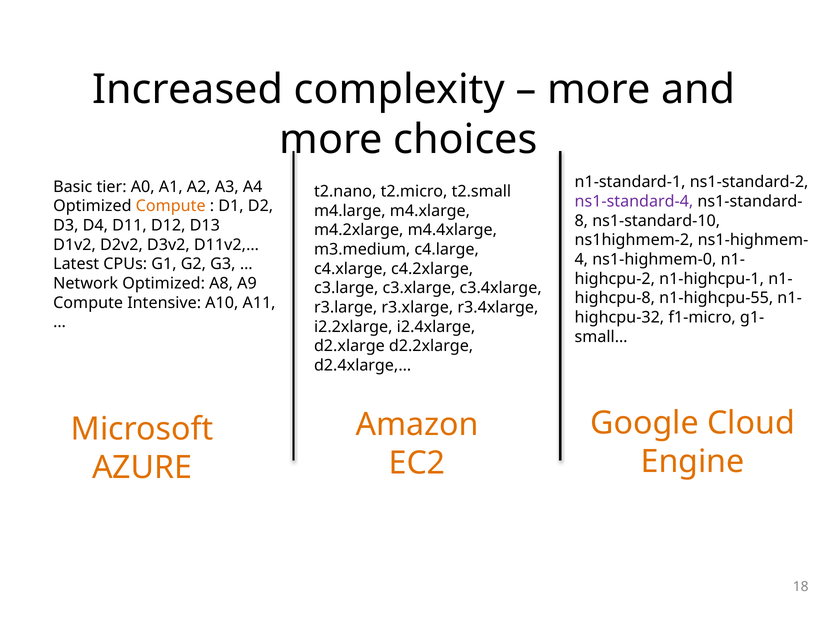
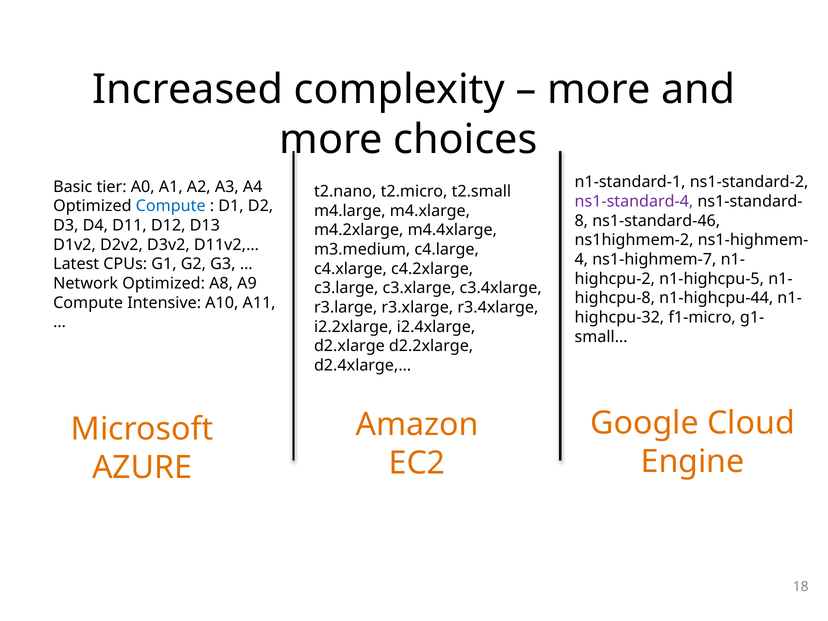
Compute colour: orange -> blue (171, 206)
ns1-standard-10: ns1-standard-10 -> ns1-standard-46 (656, 221)
ns1-highmem-0: ns1-highmem-0 -> ns1-highmem-7 (654, 259)
n1-highcpu-1: n1-highcpu-1 -> n1-highcpu-5 (712, 279)
n1-highcpu-55: n1-highcpu-55 -> n1-highcpu-44 (716, 298)
